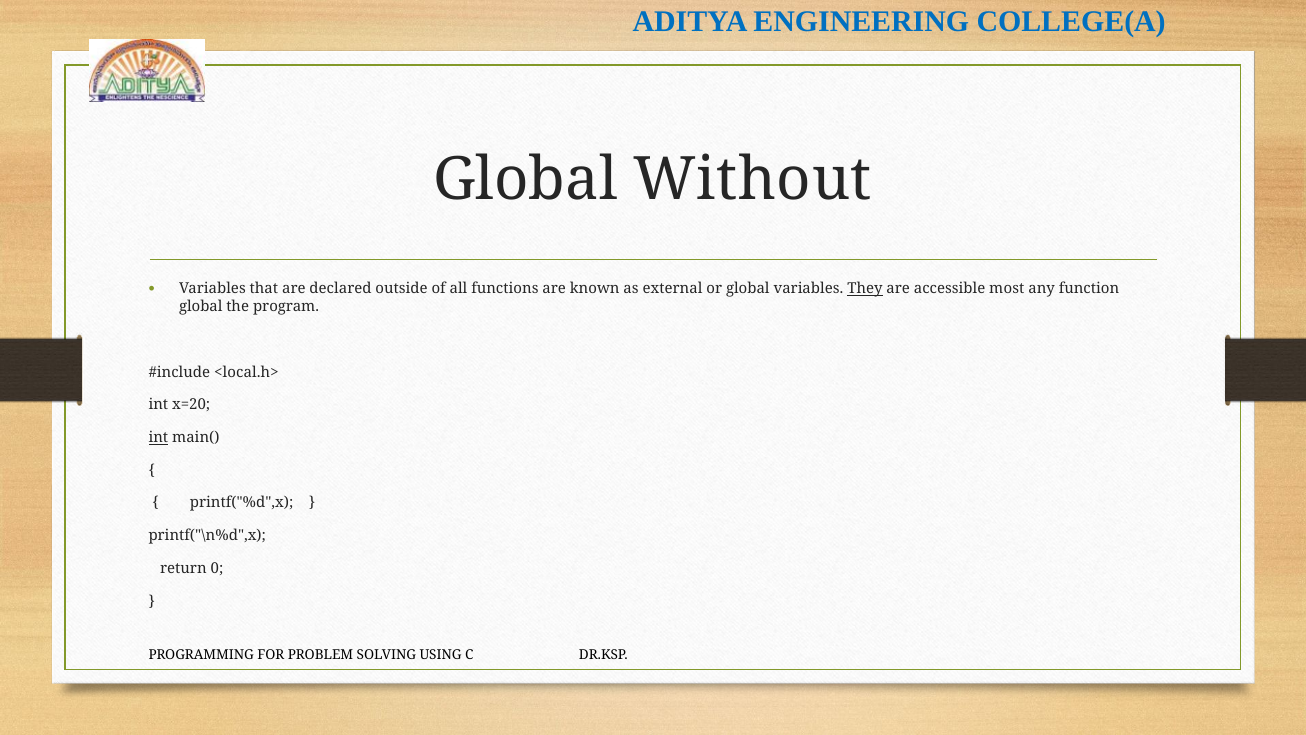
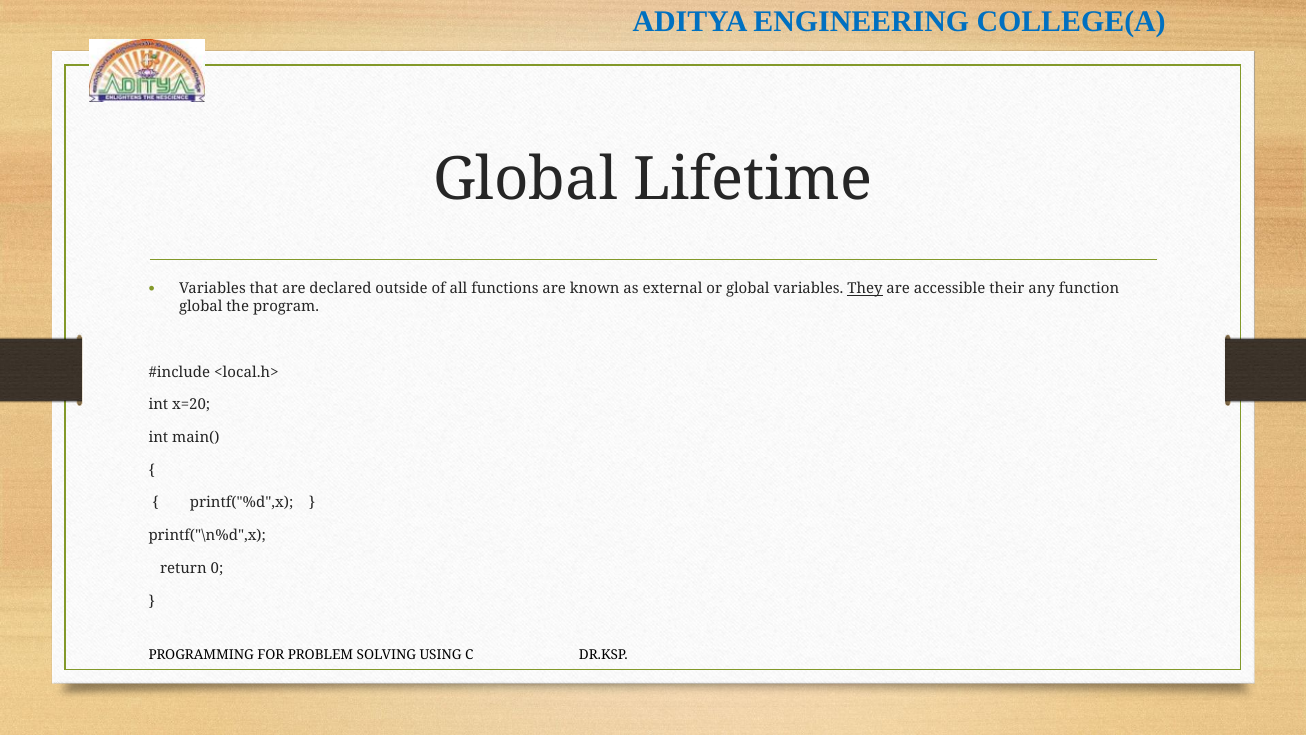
Without: Without -> Lifetime (753, 179)
most: most -> their (1007, 289)
int underline: present -> none (158, 437)
